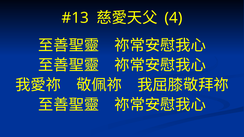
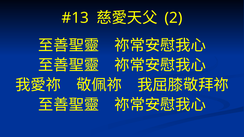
4: 4 -> 2 (173, 18)
